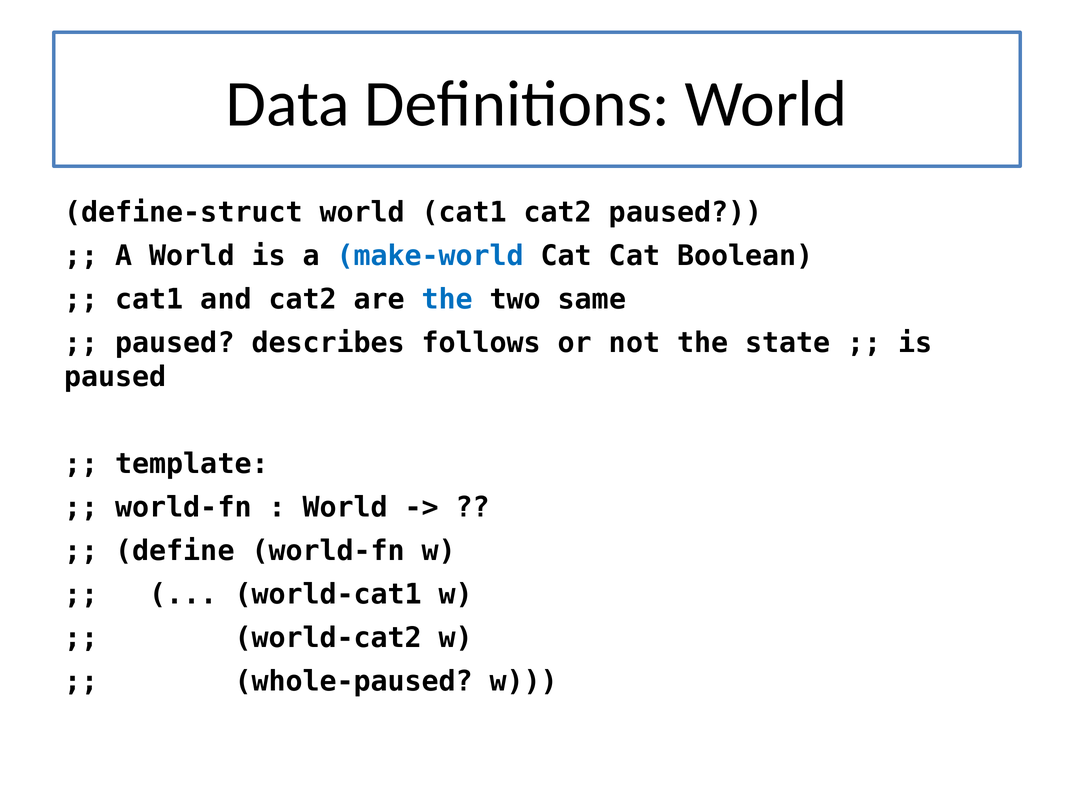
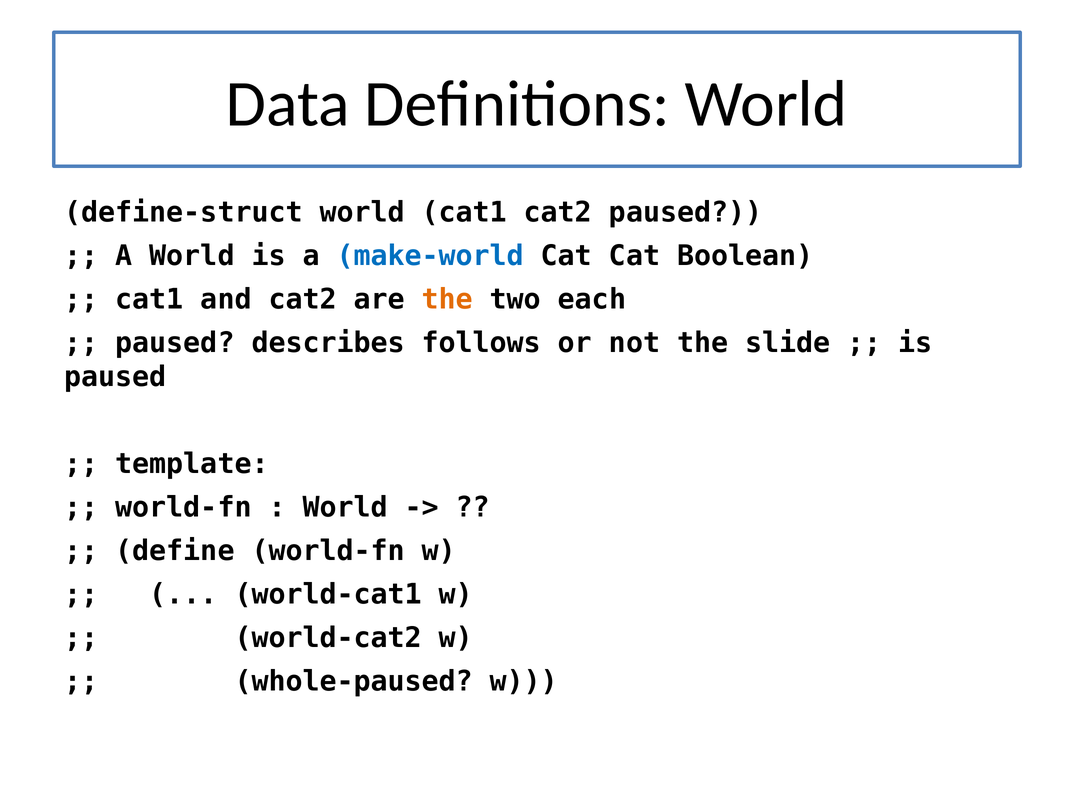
the colour: blue -> orange (447, 299)
same: same -> each (592, 299)
state: state -> slide (788, 343)
